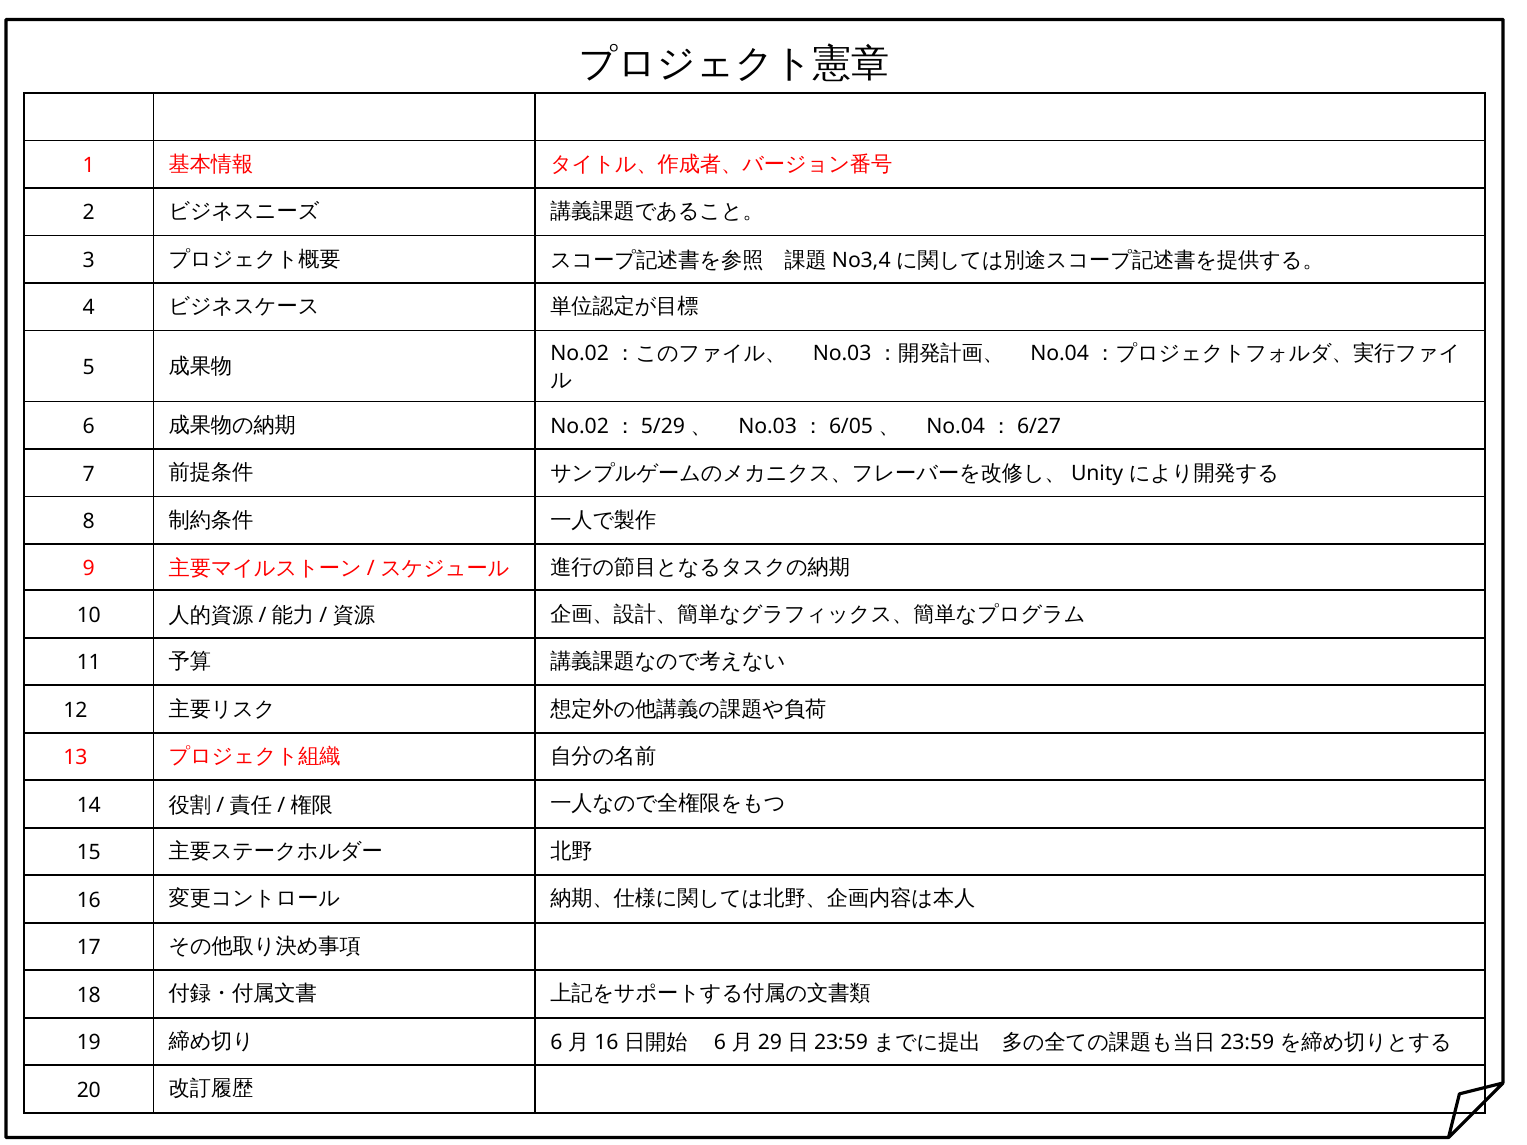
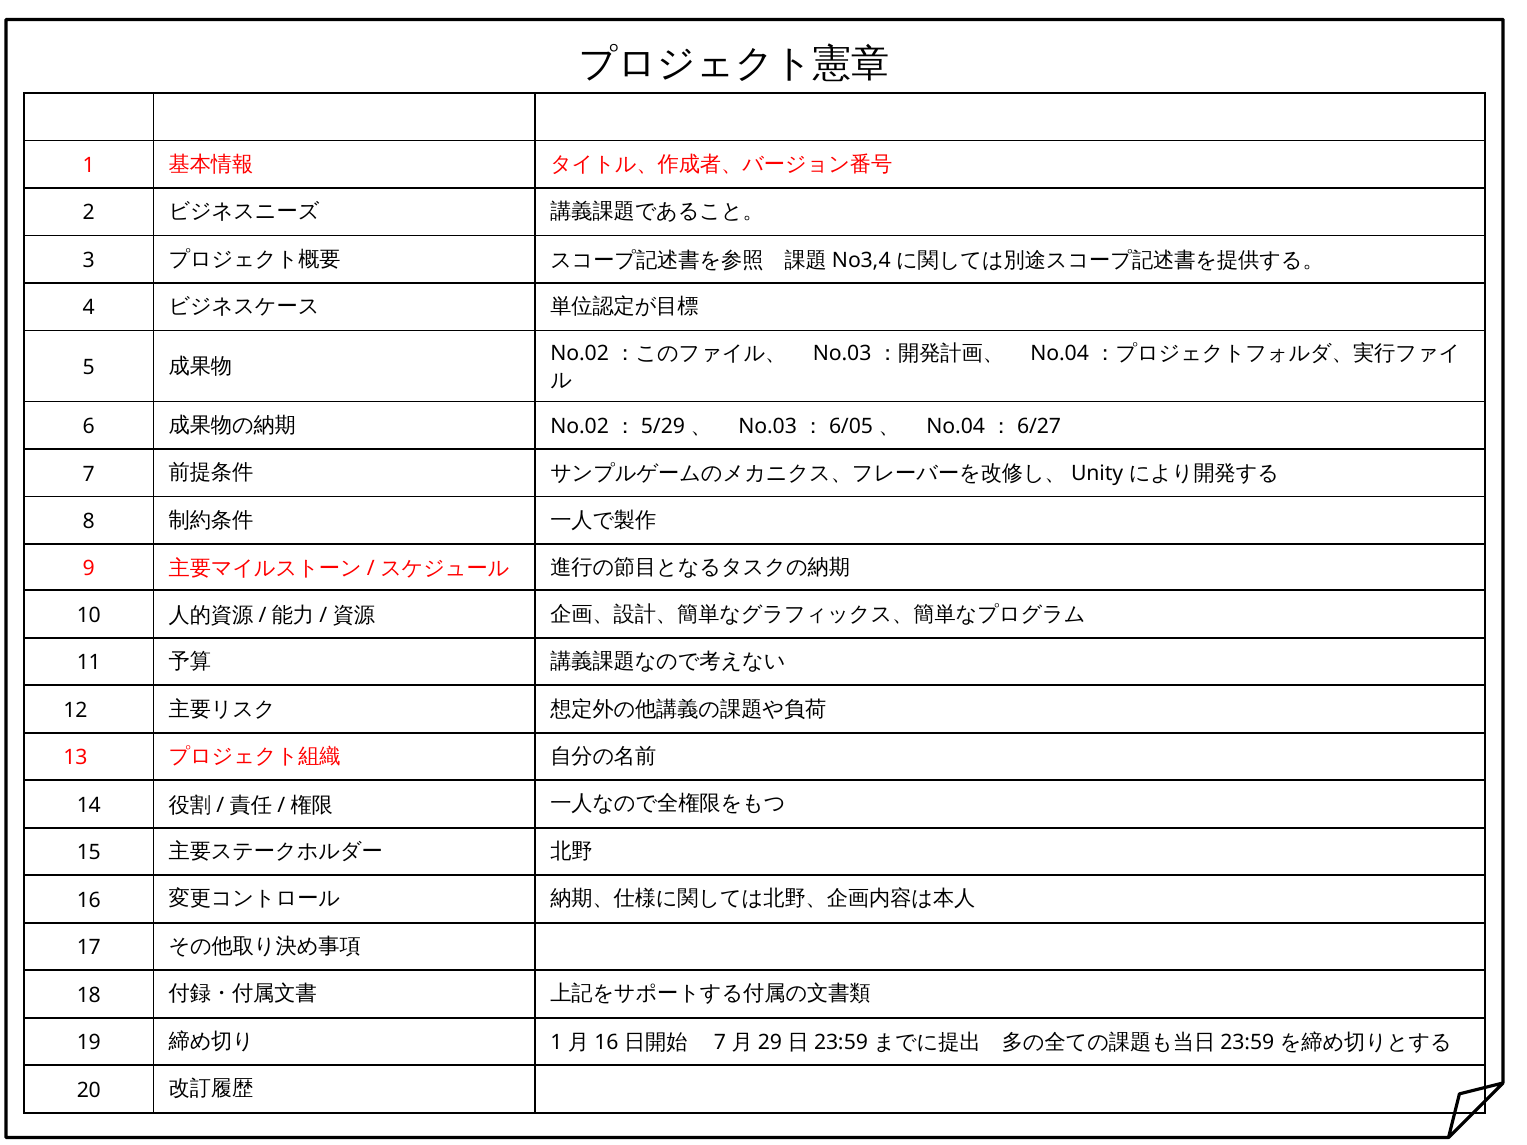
6: 6 -> 1 (556, 1043)
6: 6 -> 7 (720, 1043)
